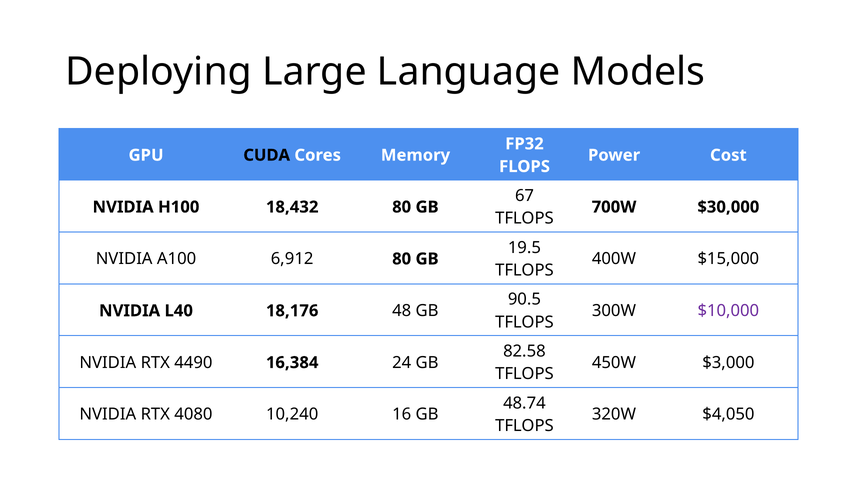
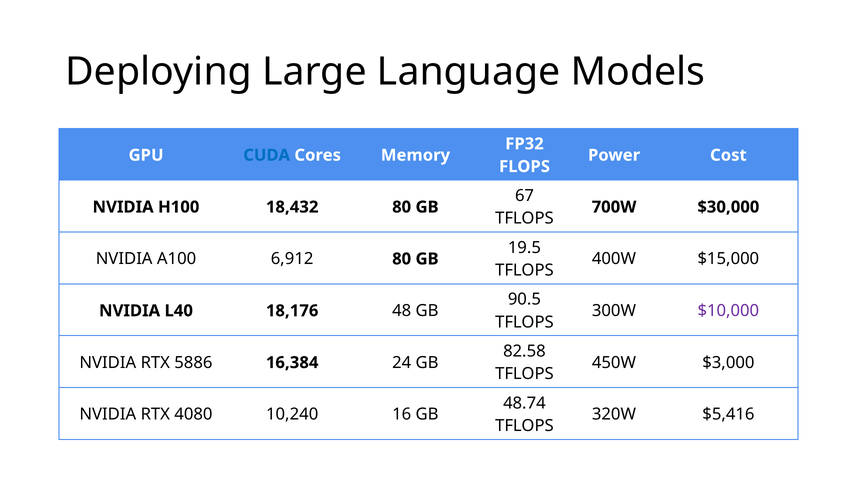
CUDA colour: black -> blue (267, 155)
4490: 4490 -> 5886 (193, 363)
$4,050: $4,050 -> $5,416 (728, 415)
